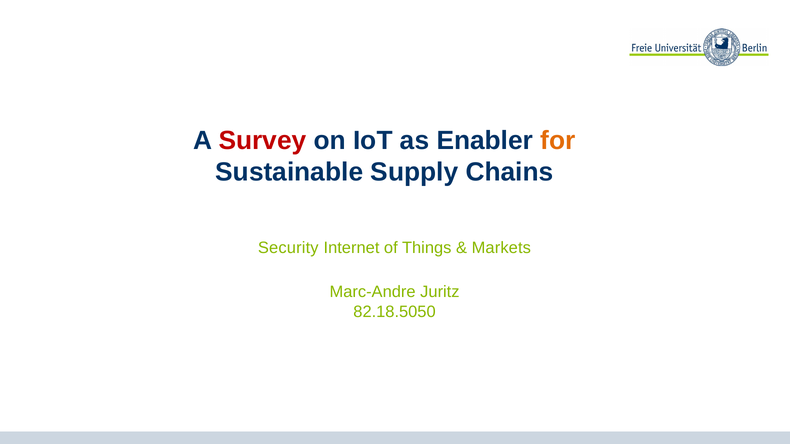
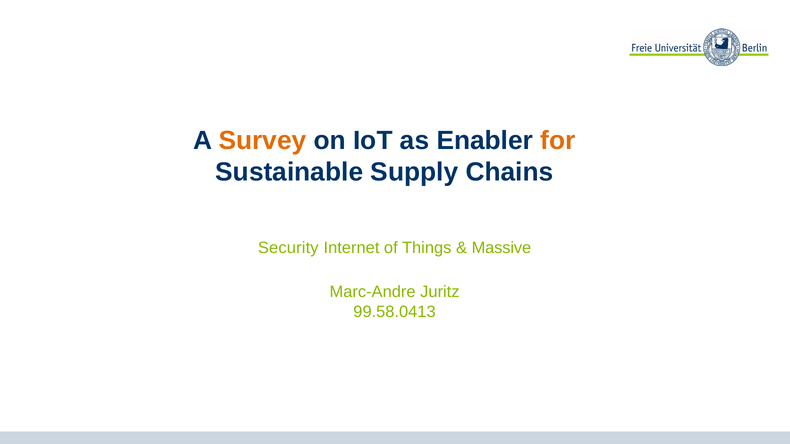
Survey colour: red -> orange (262, 141)
Markets: Markets -> Massive (501, 248)
82.18.5050: 82.18.5050 -> 99.58.0413 (395, 312)
